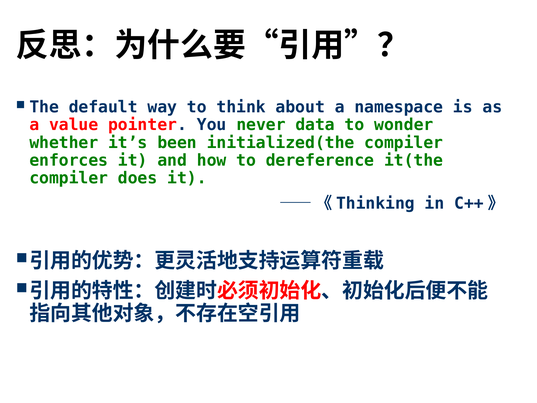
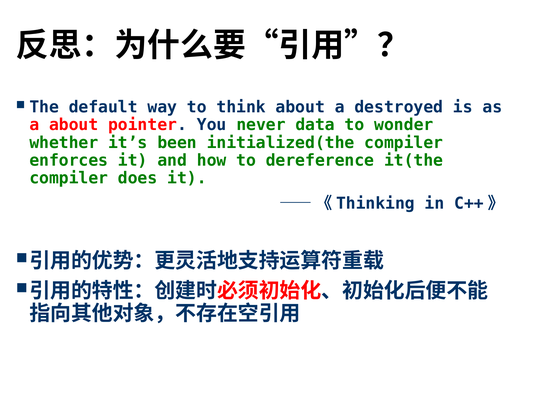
namespace: namespace -> destroyed (399, 107)
a value: value -> about (74, 125)
